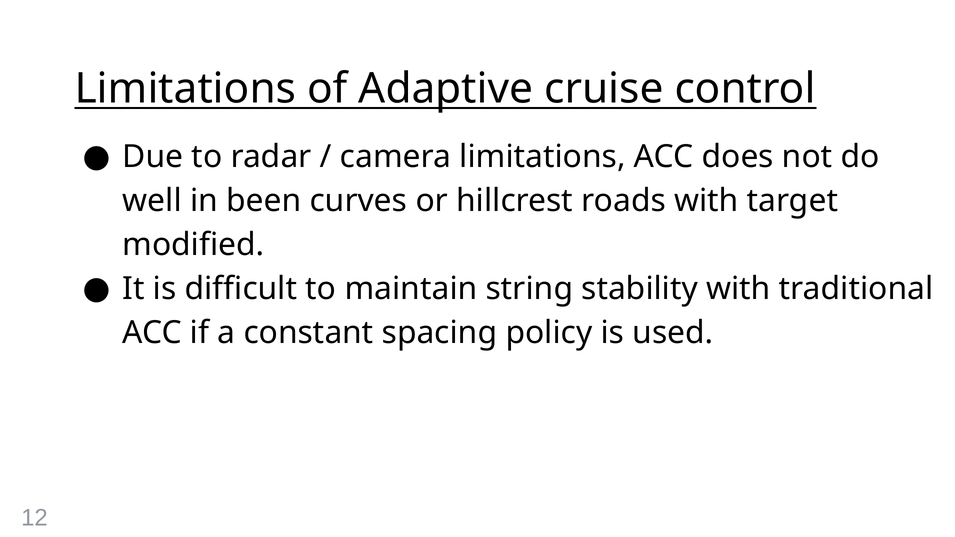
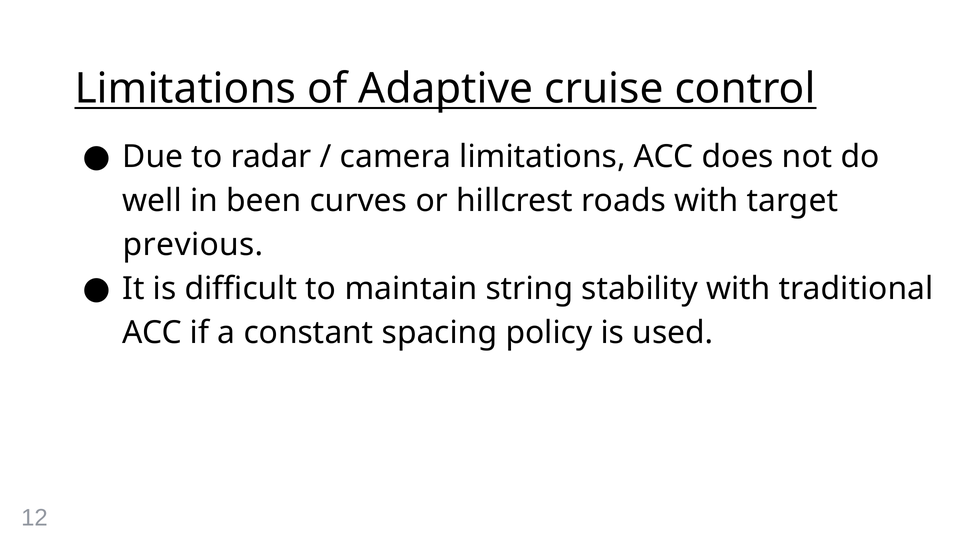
modified: modified -> previous (193, 245)
